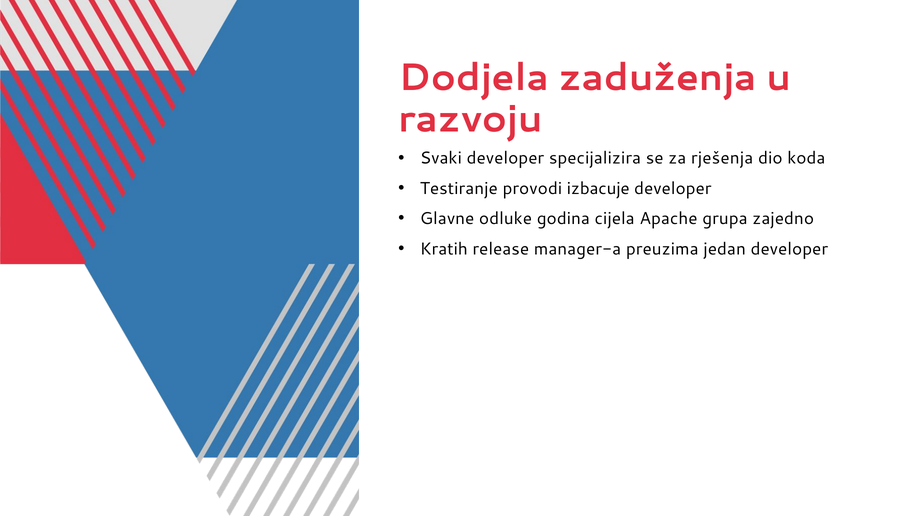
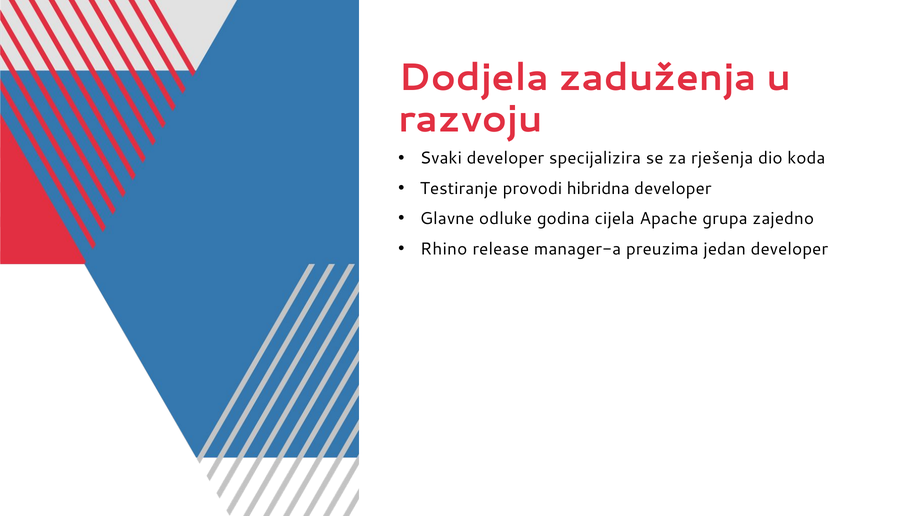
izbacuje: izbacuje -> hibridna (598, 189)
Kratih: Kratih -> Rhino (444, 249)
